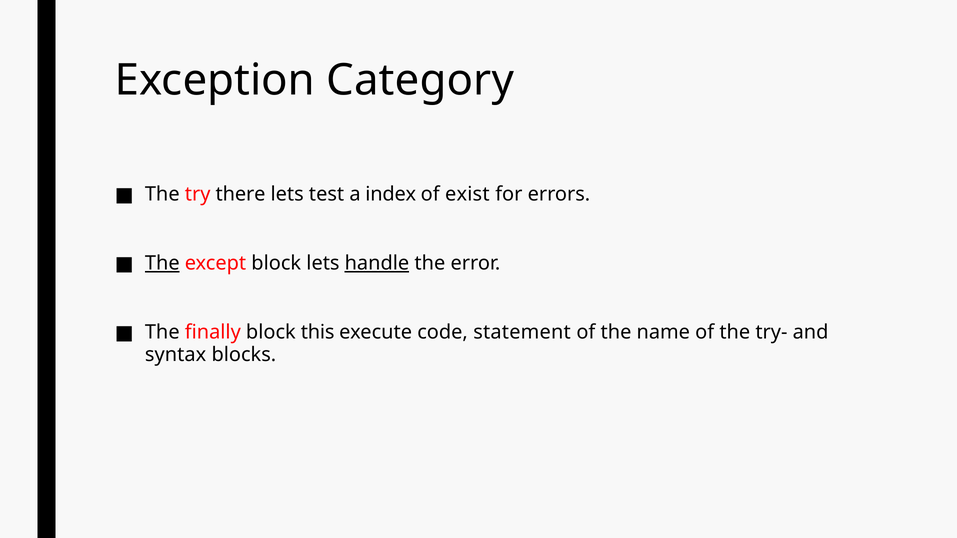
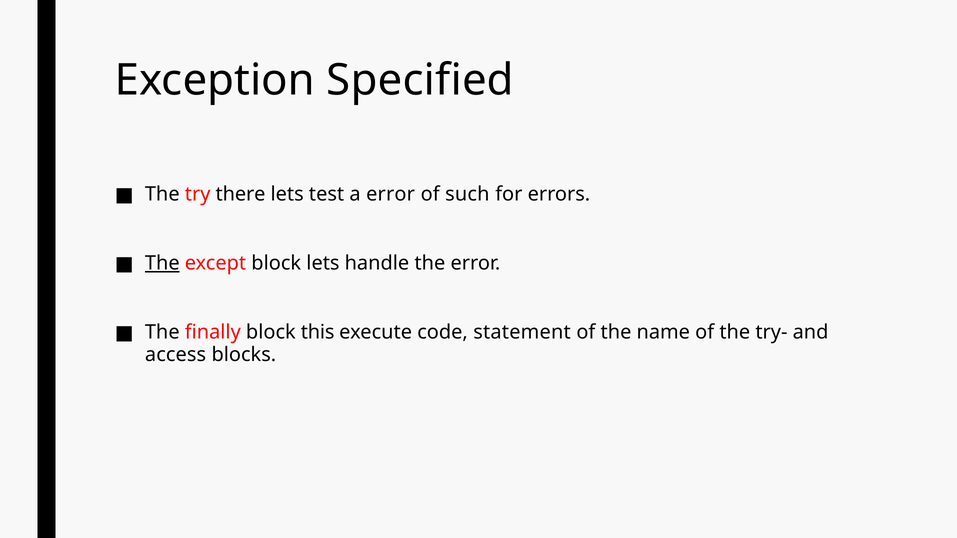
Category: Category -> Specified (420, 80)
a index: index -> error (391, 194)
exist: exist -> such (467, 194)
handle underline: present -> none (377, 263)
syntax: syntax -> access (176, 355)
